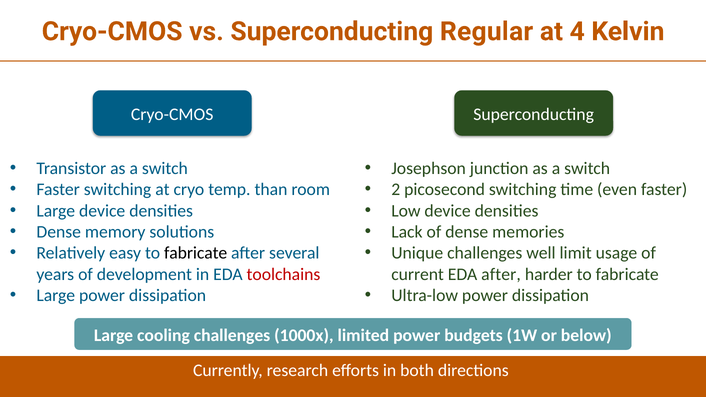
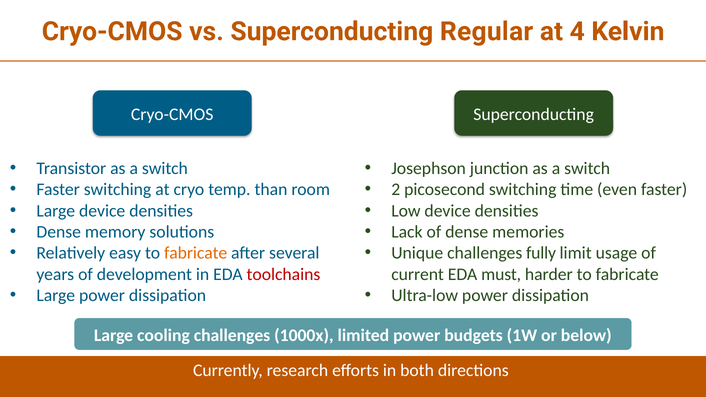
fabricate colour: black -> orange (196, 253)
well: well -> fully (541, 253)
EDA after: after -> must (501, 274)
